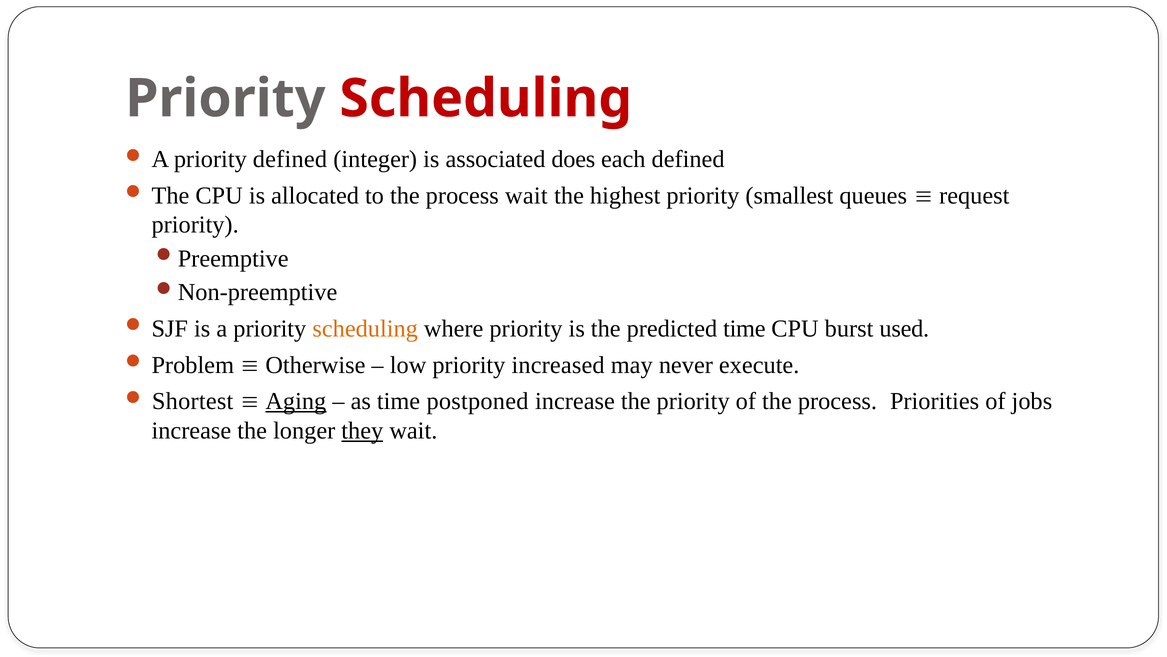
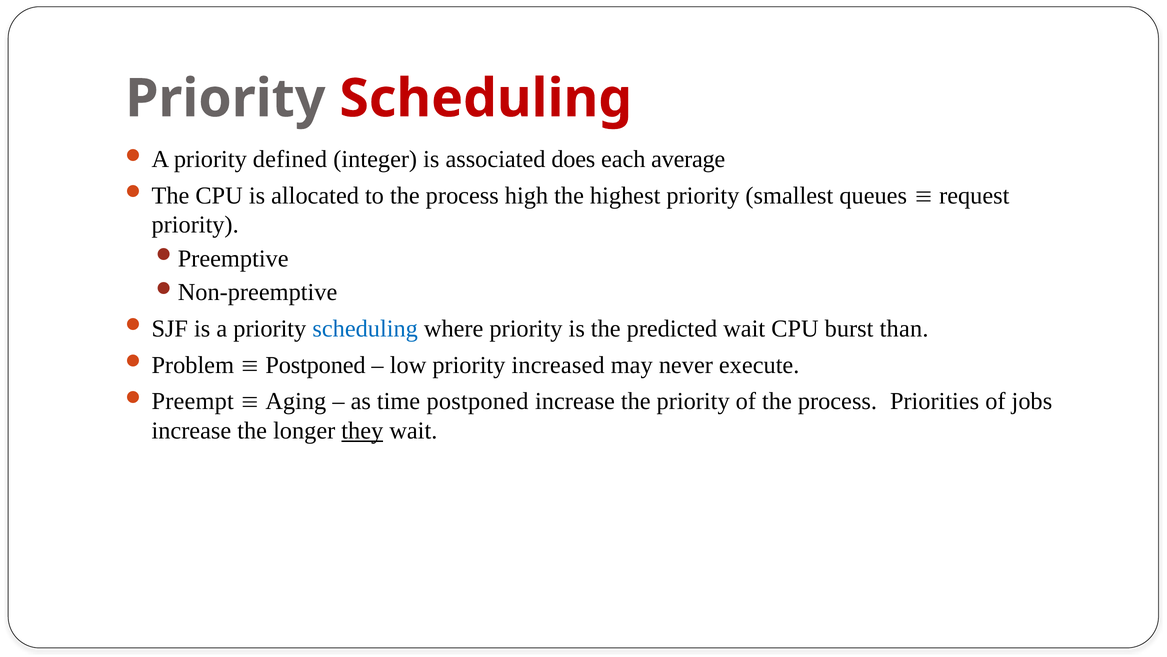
each defined: defined -> average (688, 159)
process wait: wait -> high (526, 196)
scheduling colour: orange -> blue (365, 328)
predicted time: time -> wait (744, 328)
used: used -> than (904, 328)
Otherwise: Otherwise -> Postponed (315, 365)
Shortest: Shortest -> Preempt (193, 401)
Aging underline: present -> none (296, 401)
